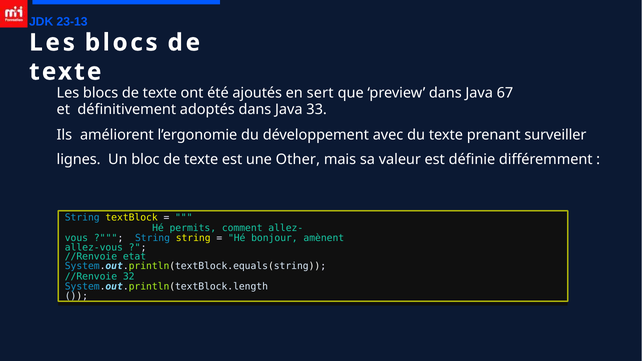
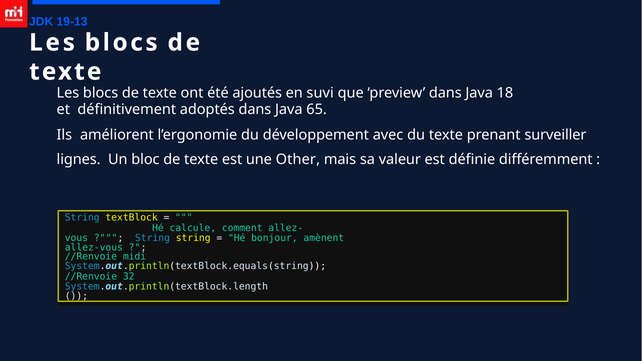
23-13: 23-13 -> 19-13 (72, 22)
sert: sert -> suvi (320, 93)
67: 67 -> 18 (505, 93)
33: 33 -> 65 (317, 110)
permits: permits -> calcule (193, 228)
etat: etat -> midi (135, 256)
